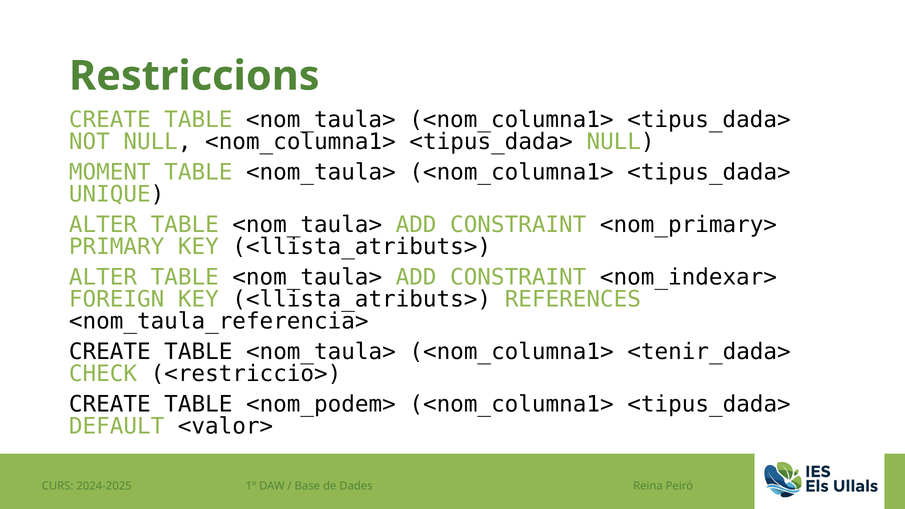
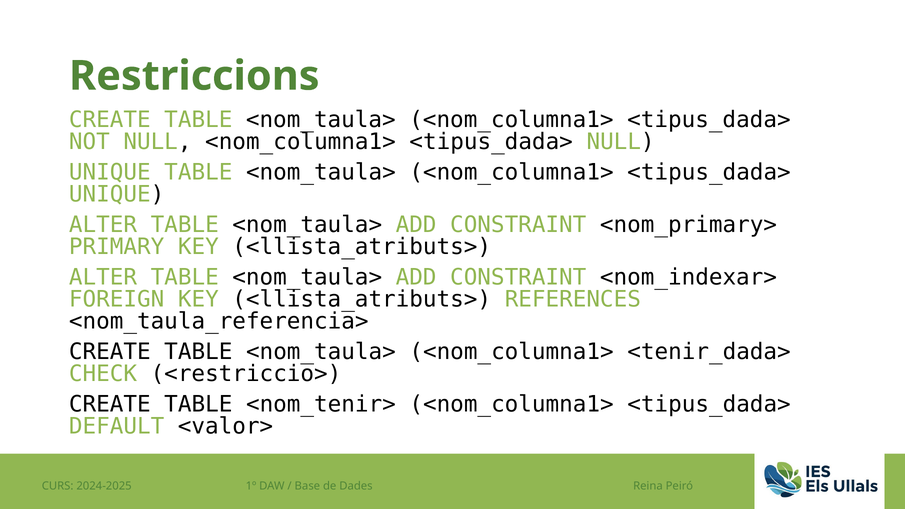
MOMENT: MOMENT -> UNIQUE (110, 172)
<nom_podem>: <nom_podem> -> <nom_tenir> (321, 404)
